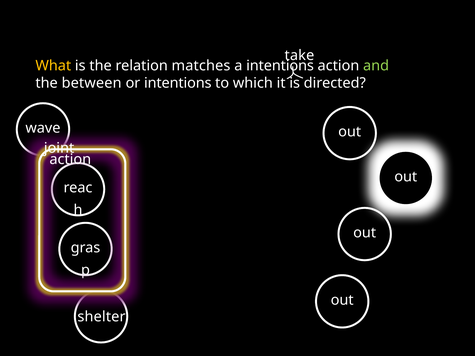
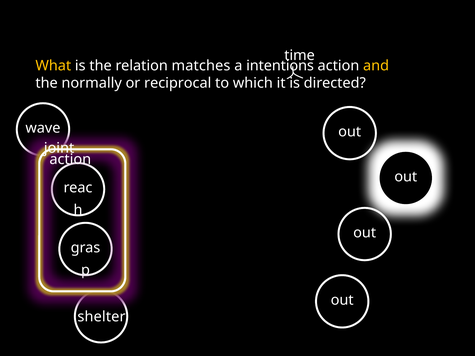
take: take -> time (300, 56)
and colour: light green -> yellow (376, 66)
between: between -> normally (92, 83)
or intentions: intentions -> reciprocal (178, 83)
